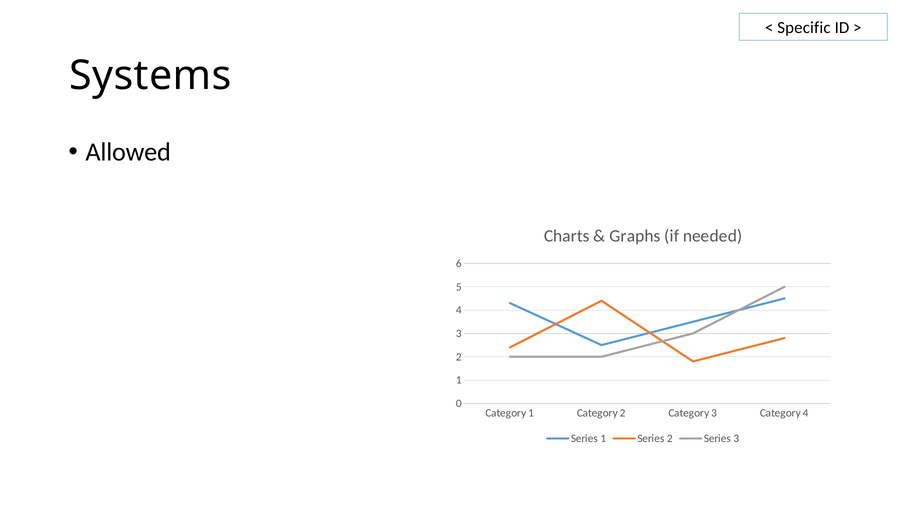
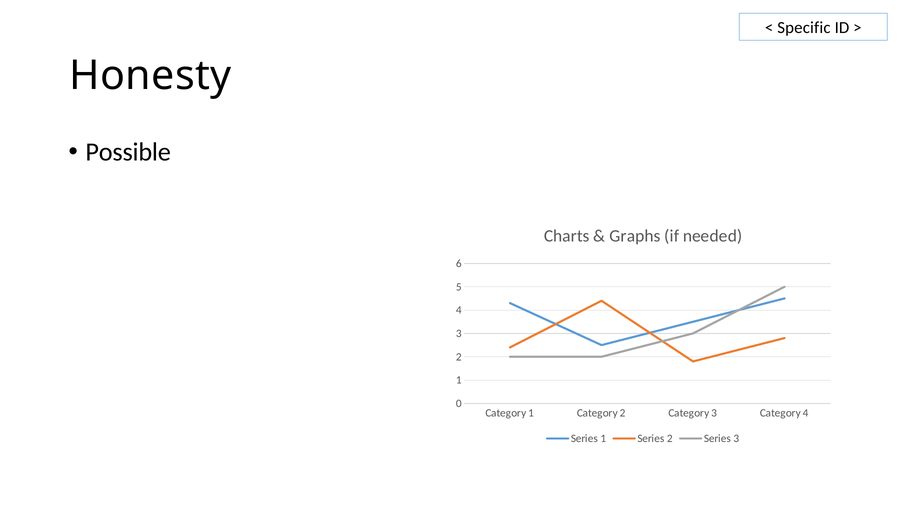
Systems: Systems -> Honesty (150, 76)
Allowed: Allowed -> Possible (128, 152)
